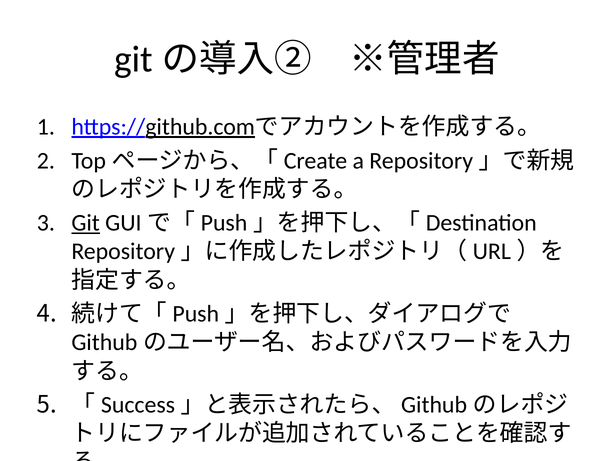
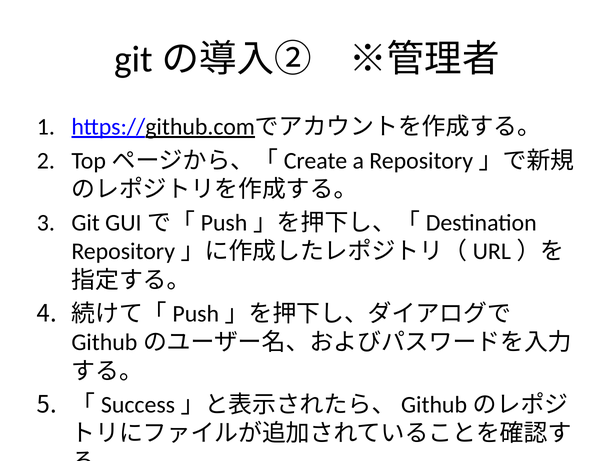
Git underline: present -> none (86, 223)
